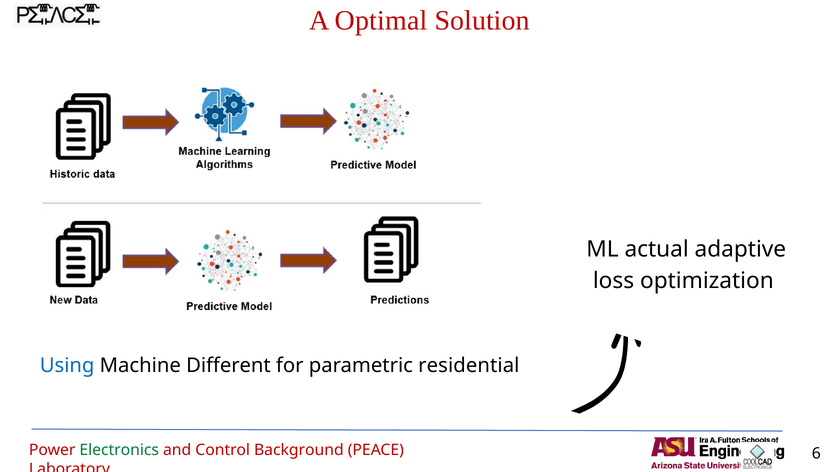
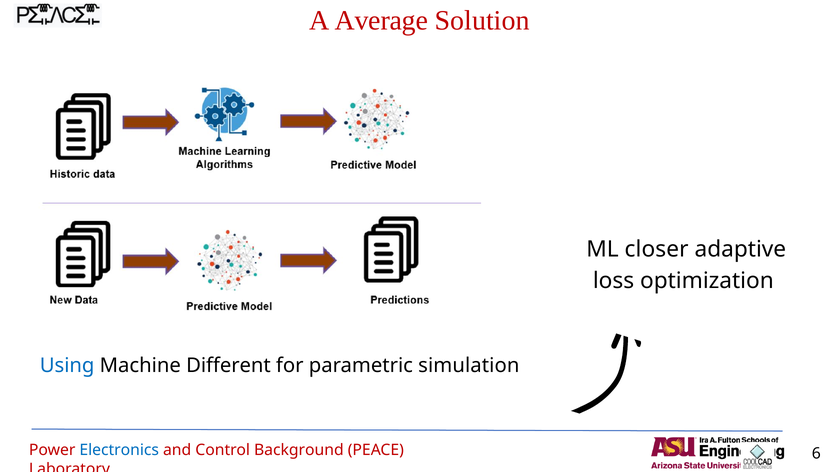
Optimal: Optimal -> Average (381, 21)
actual: actual -> closer (657, 249)
residential: residential -> simulation (469, 365)
Electronics colour: green -> blue (119, 450)
